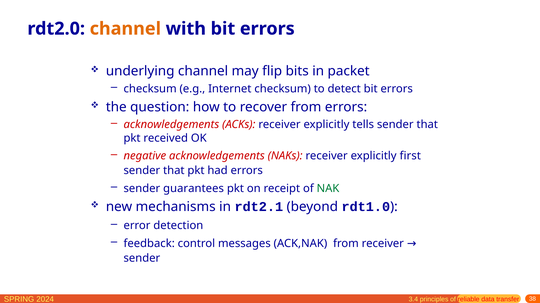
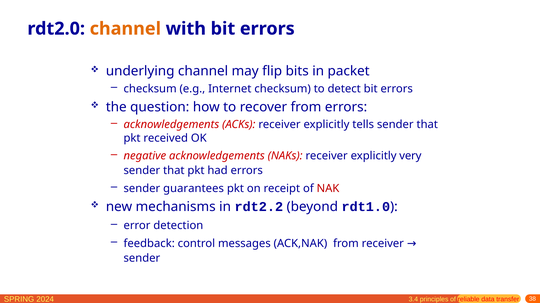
first: first -> very (410, 156)
NAK colour: green -> red (328, 189)
rdt2.1: rdt2.1 -> rdt2.2 (259, 207)
